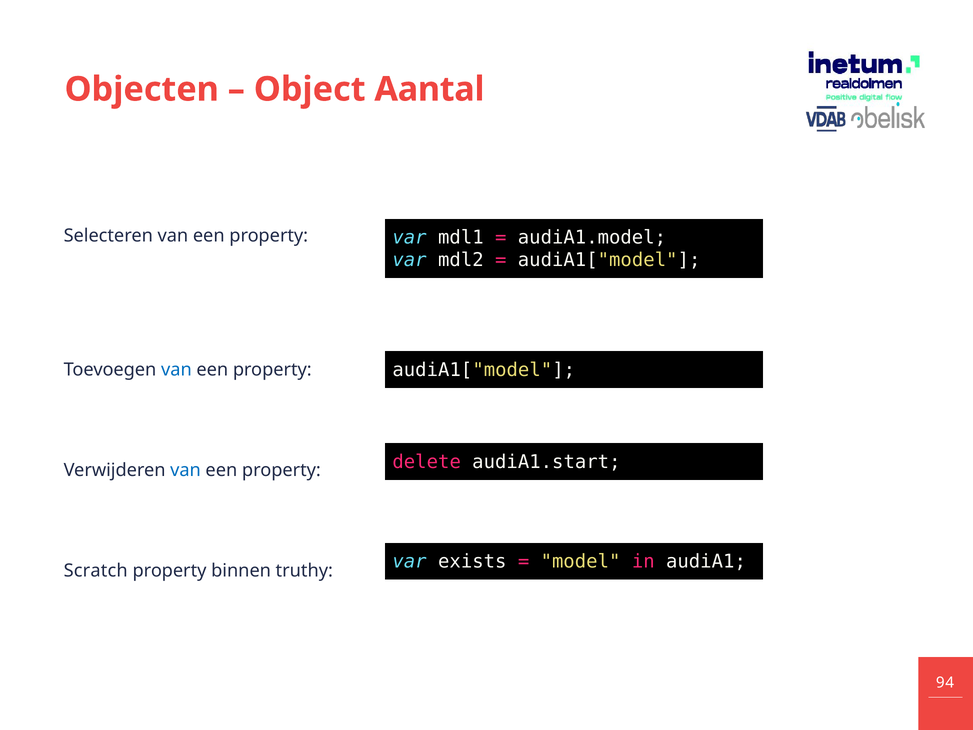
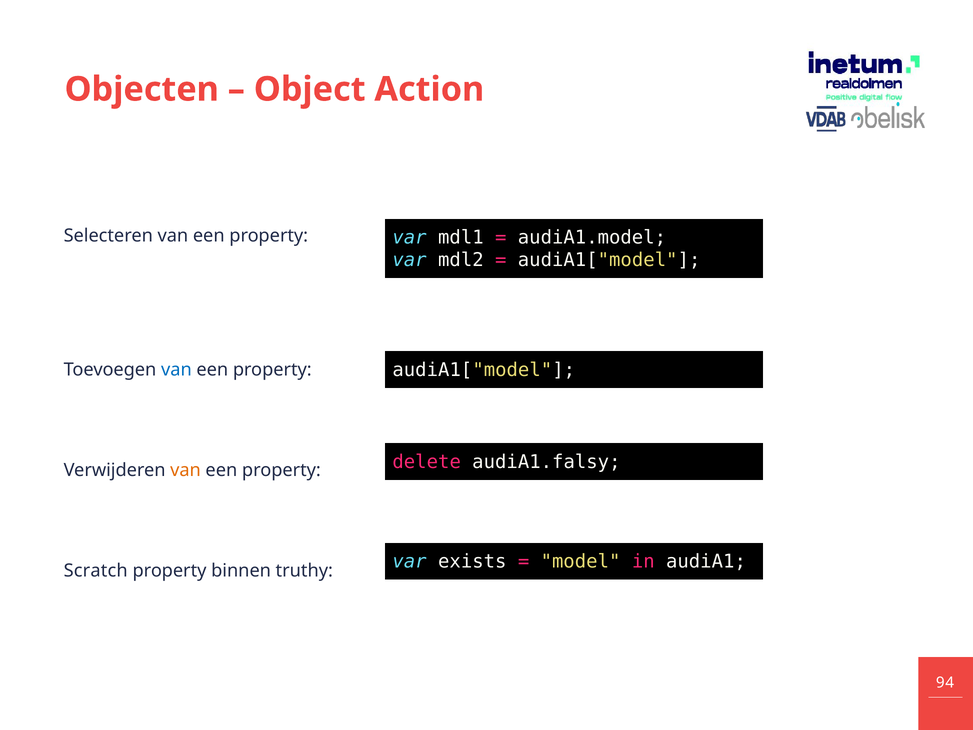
Aantal: Aantal -> Action (429, 89)
audiA1.start: audiA1.start -> audiA1.falsy (546, 462)
van colour: blue -> orange (186, 470)
